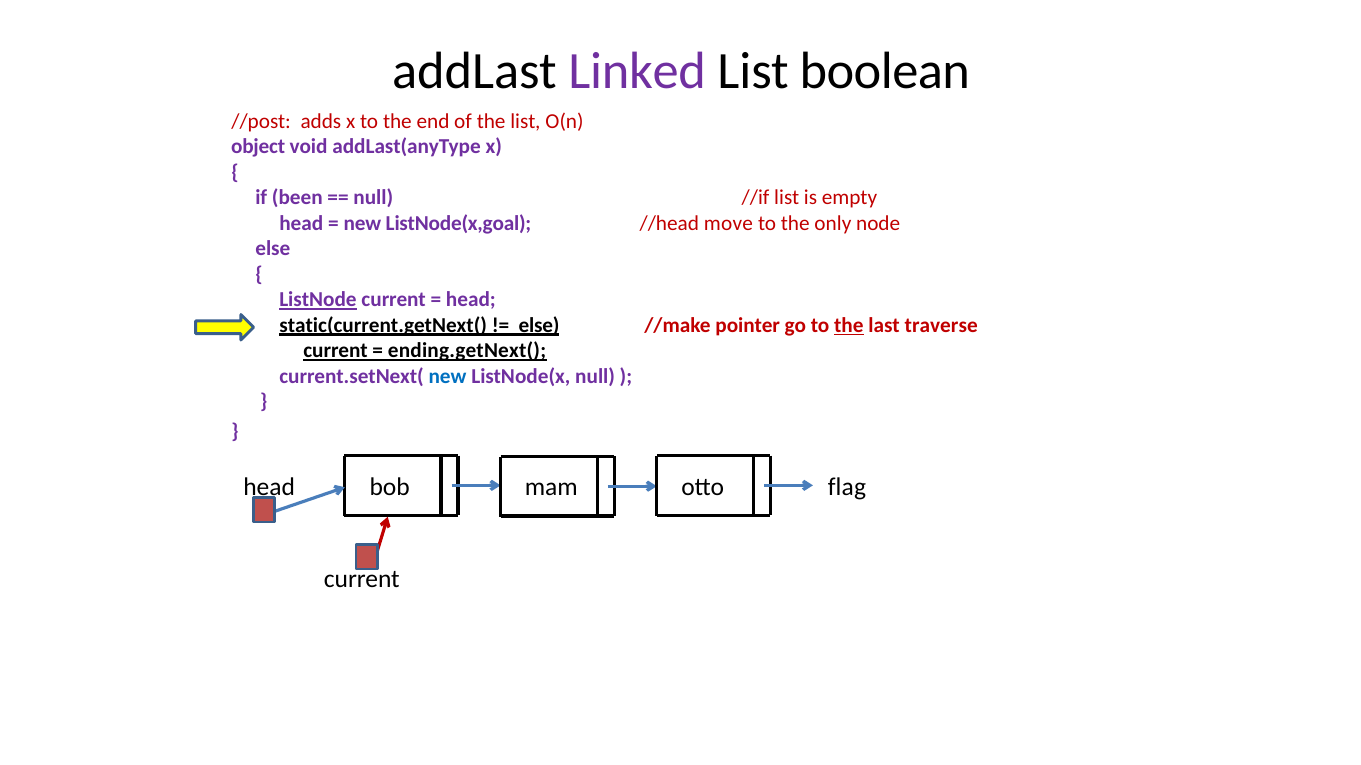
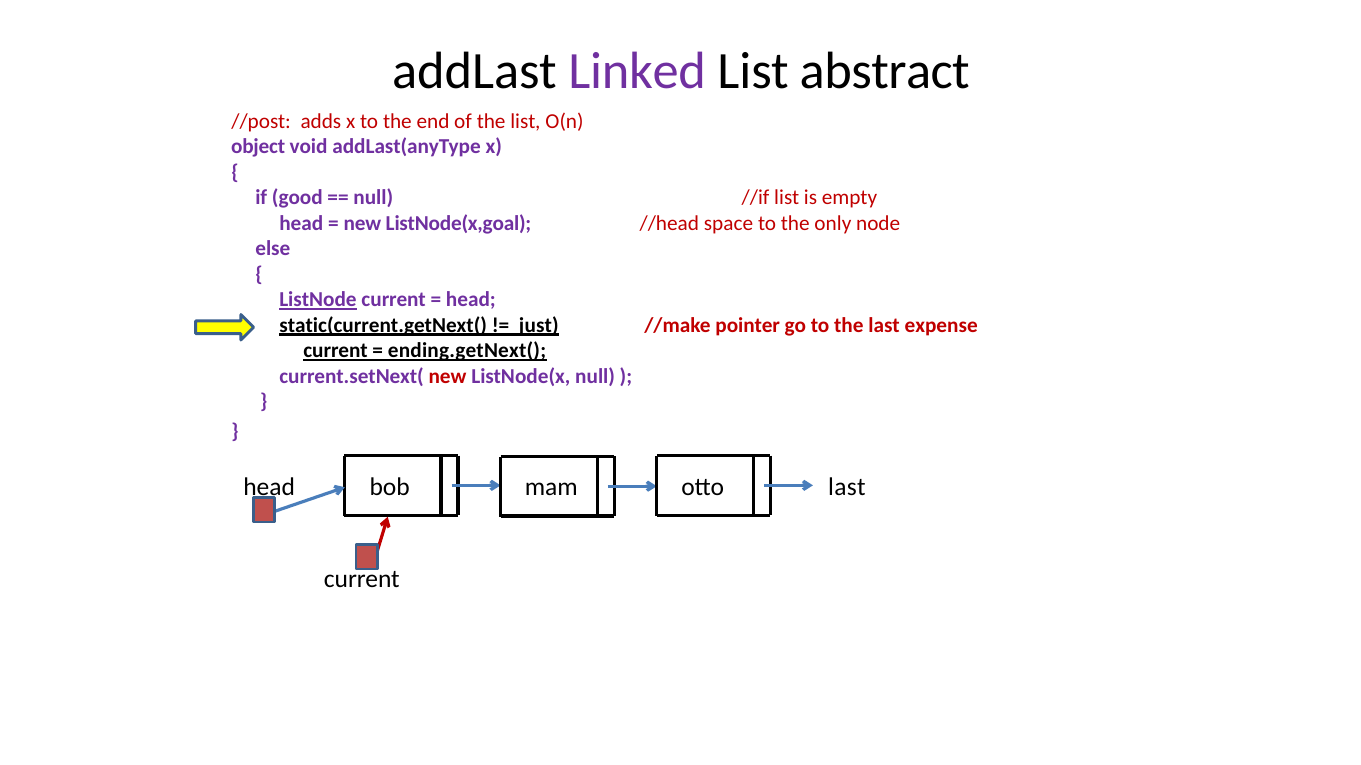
boolean: boolean -> abstract (885, 71)
been: been -> good (297, 198)
move: move -> space (729, 223)
else: else -> just (539, 326)
the underline: present -> none (849, 326)
traverse: traverse -> expense (941, 326)
new colour: blue -> red (448, 377)
otto flag: flag -> last (847, 487)
